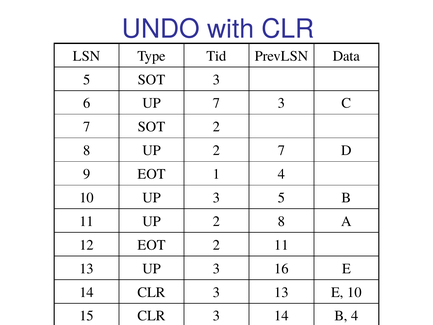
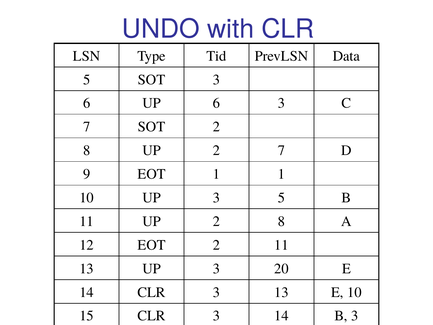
UP 7: 7 -> 6 (217, 103)
1 4: 4 -> 1 (281, 174)
16: 16 -> 20 (281, 268)
B 4: 4 -> 3 (355, 316)
